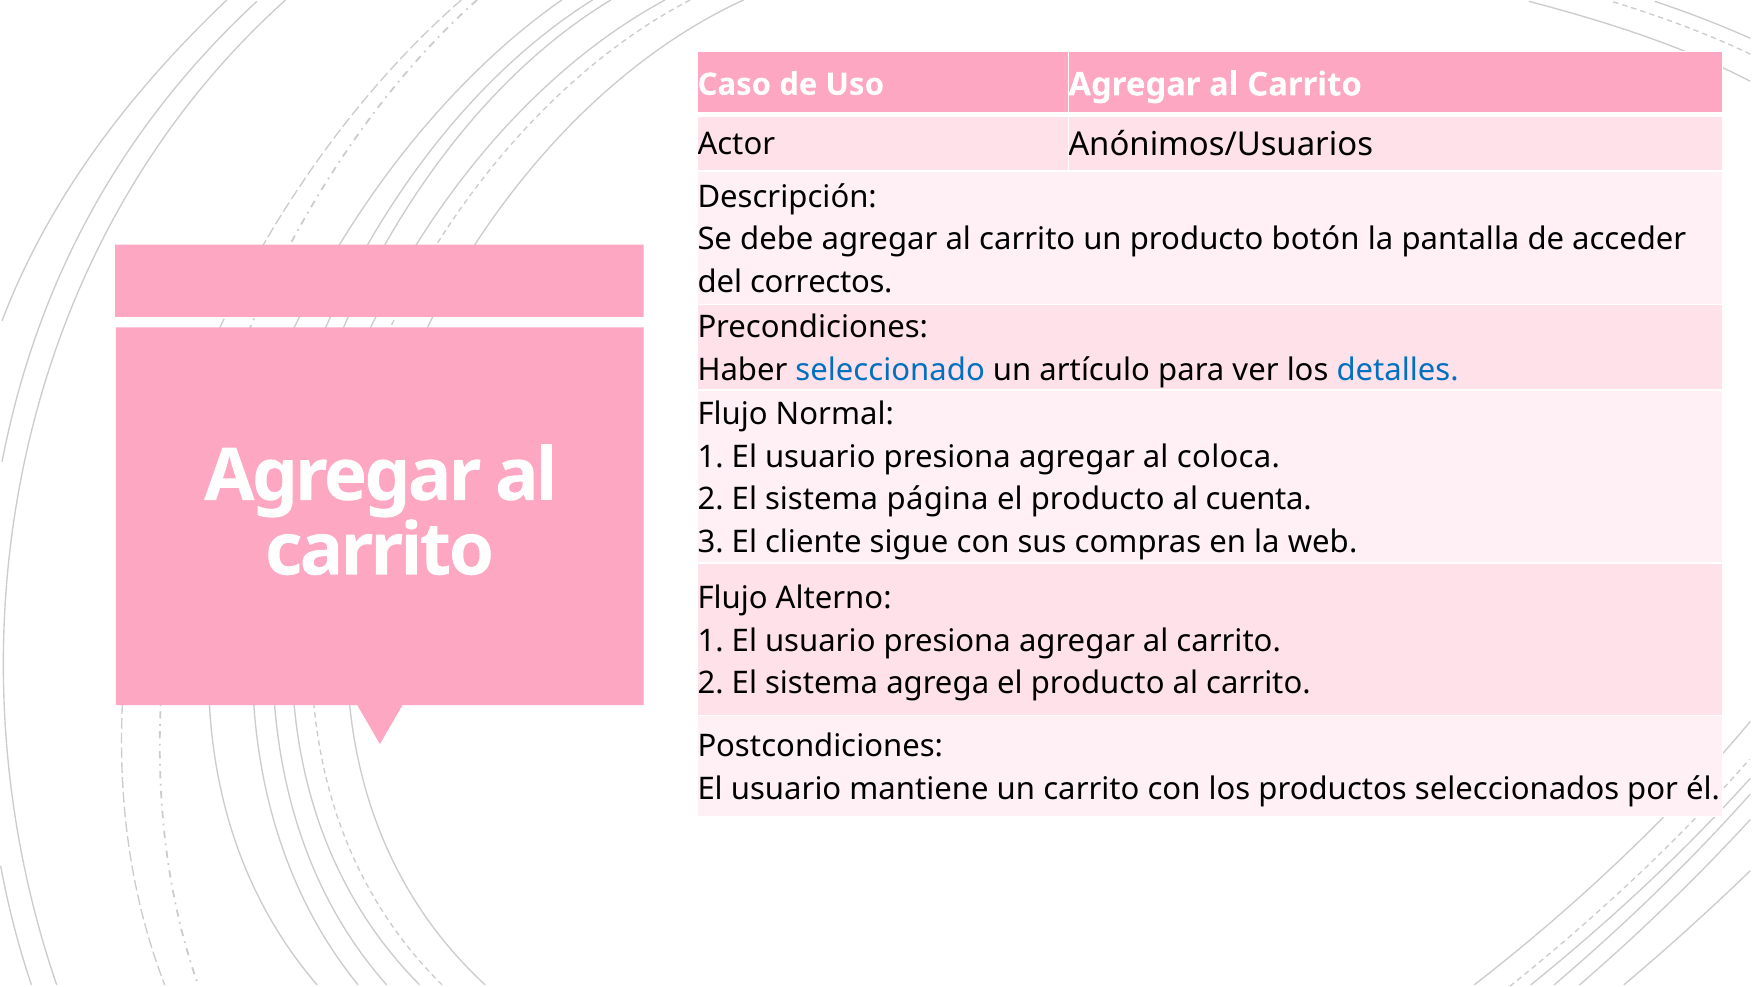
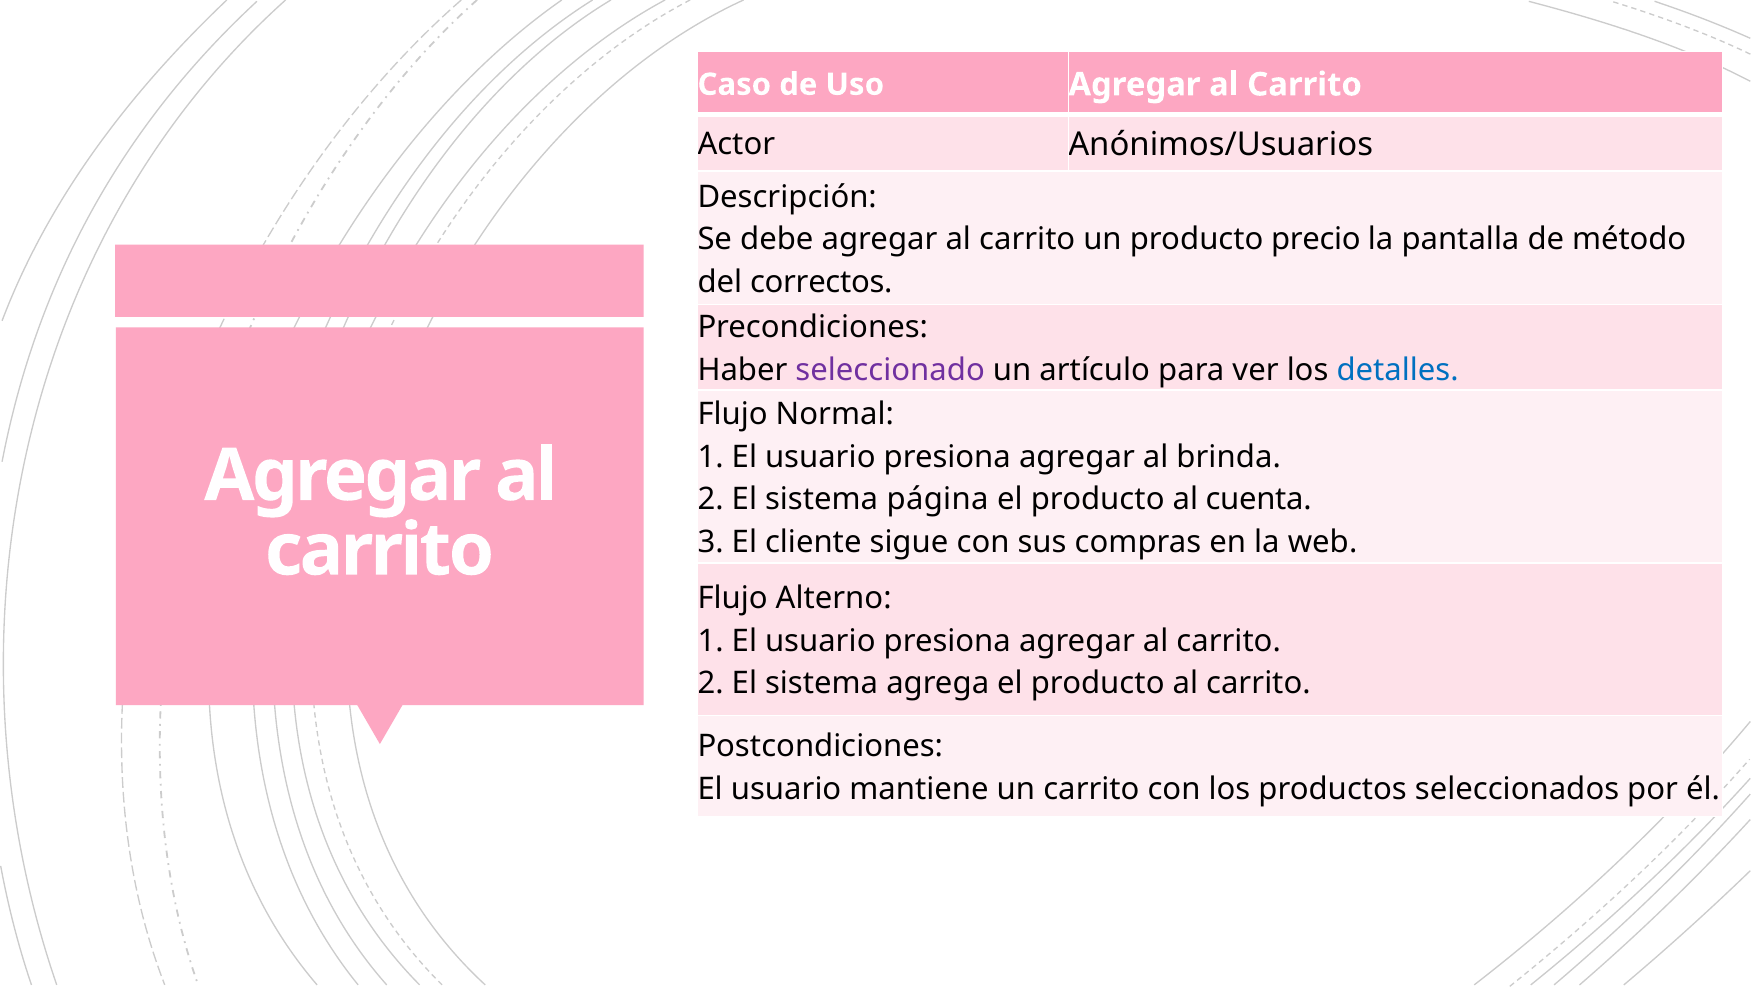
botón: botón -> precio (1316, 240)
acceder: acceder -> método (1629, 240)
seleccionado colour: blue -> purple (890, 370)
coloca: coloca -> brinda (1229, 457)
